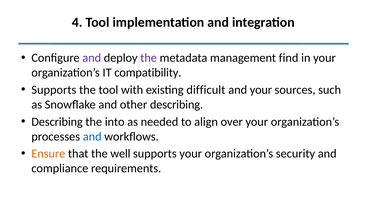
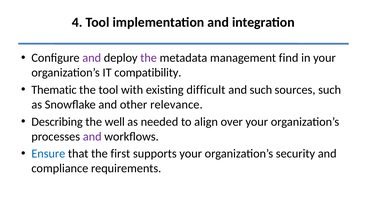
Supports: Supports -> Thematic (54, 90)
and your: your -> such (261, 90)
other describing: describing -> relevance (176, 104)
into: into -> well (115, 121)
and colour: blue -> purple (92, 136)
Ensure colour: orange -> blue (48, 153)
well: well -> first (120, 153)
